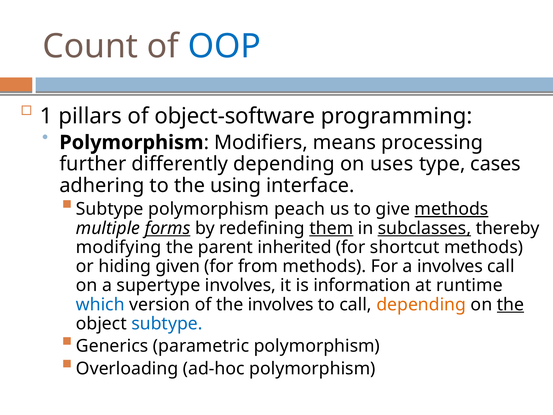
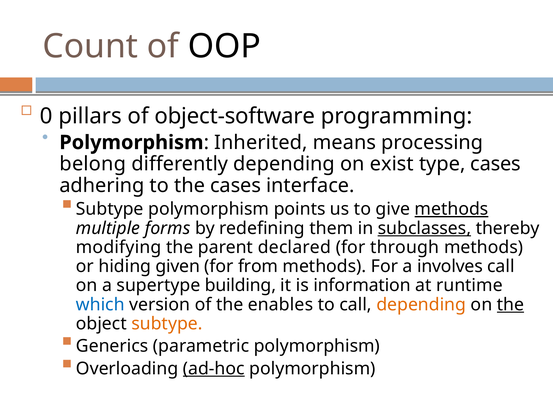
OOP colour: blue -> black (224, 46)
1: 1 -> 0 (46, 116)
Modifiers: Modifiers -> Inherited (261, 142)
further: further -> belong (93, 164)
uses: uses -> exist (392, 164)
the using: using -> cases (236, 186)
peach: peach -> points (300, 209)
forms underline: present -> none (168, 228)
them underline: present -> none (331, 228)
inherited: inherited -> declared (294, 247)
shortcut: shortcut -> through (405, 247)
supertype involves: involves -> building (240, 285)
the involves: involves -> enables (281, 304)
subtype colour: blue -> orange (167, 323)
ad-hoc underline: none -> present (214, 368)
